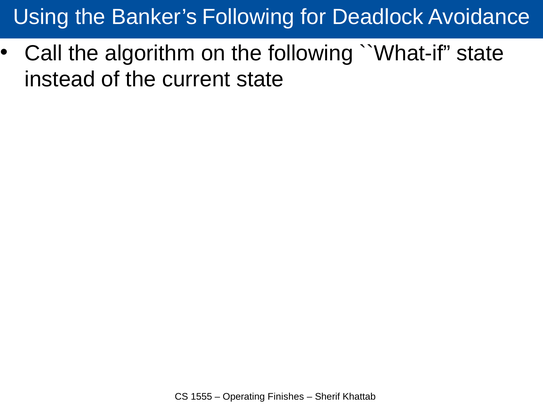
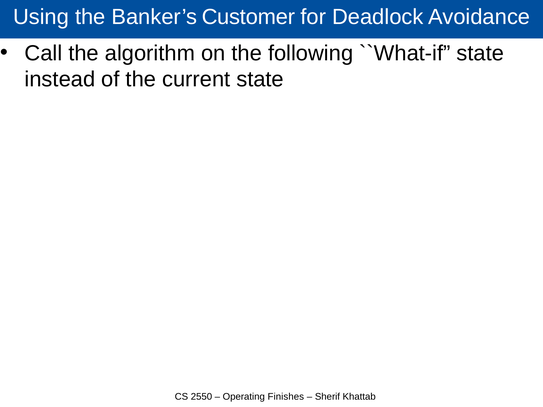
Banker’s Following: Following -> Customer (248, 17)
1555: 1555 -> 2550 (201, 397)
